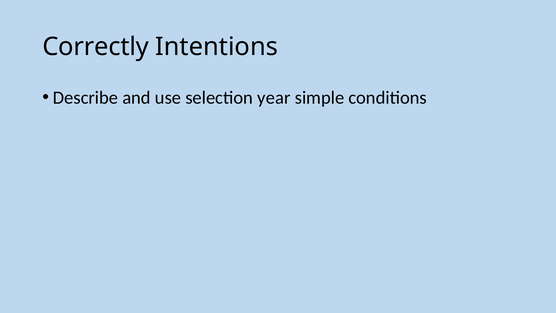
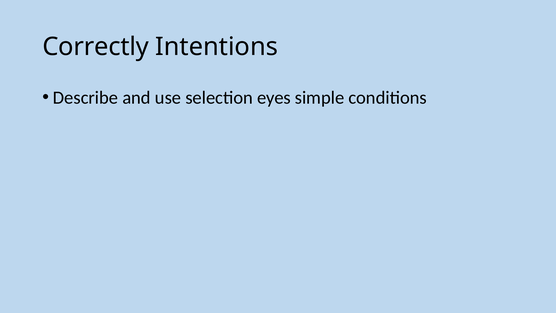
year: year -> eyes (274, 98)
